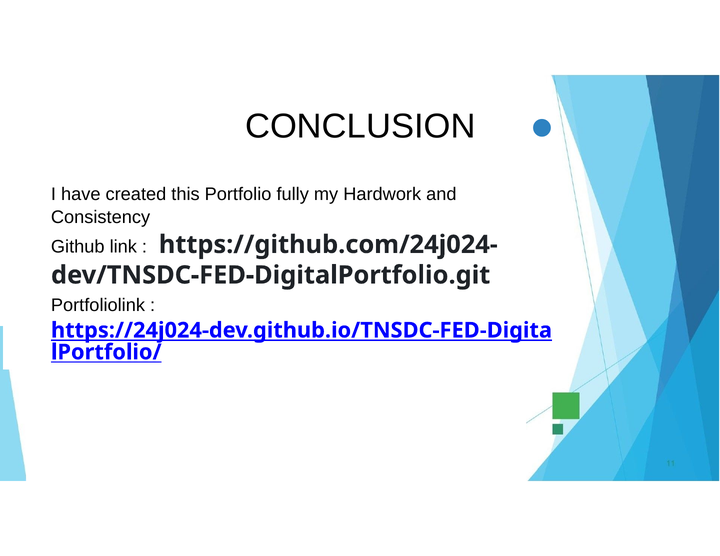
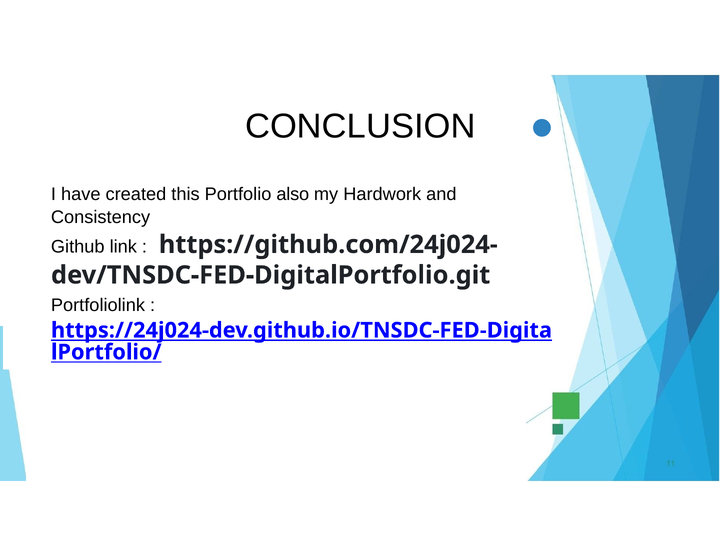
fully: fully -> also (293, 194)
